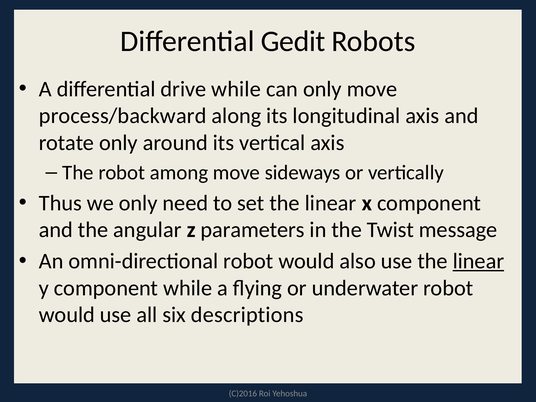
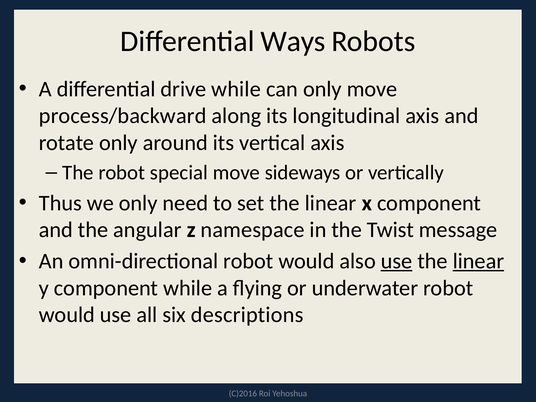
Gedit: Gedit -> Ways (293, 41)
among: among -> special (179, 173)
parameters: parameters -> namespace (253, 230)
use underline: none -> present (397, 261)
